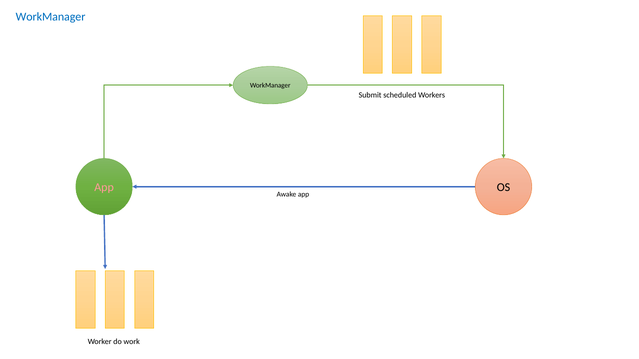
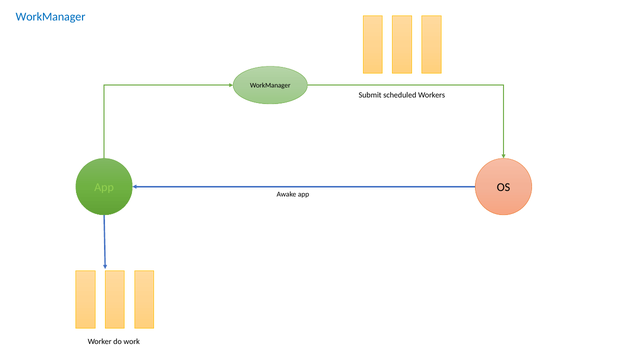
App colour: pink -> light green (104, 188)
